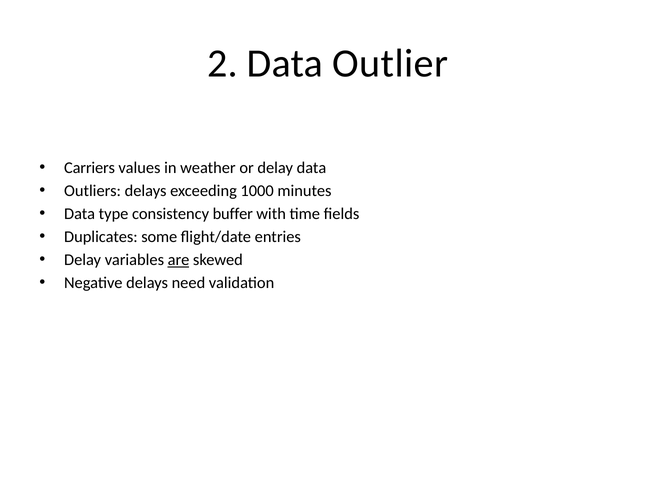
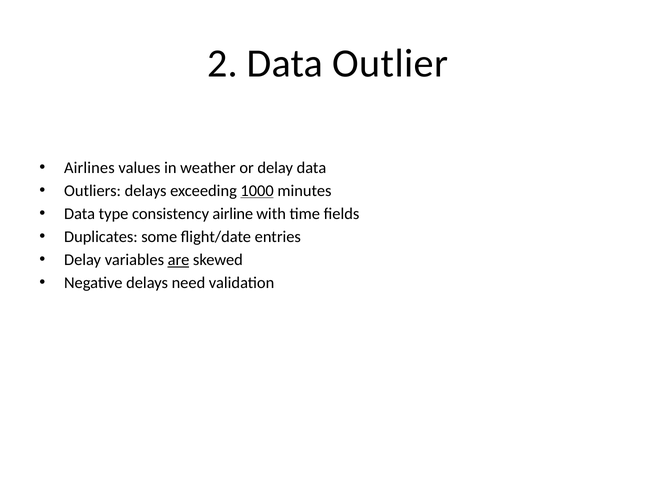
Carriers: Carriers -> Airlines (89, 168)
1000 underline: none -> present (257, 191)
buffer: buffer -> airline (233, 214)
